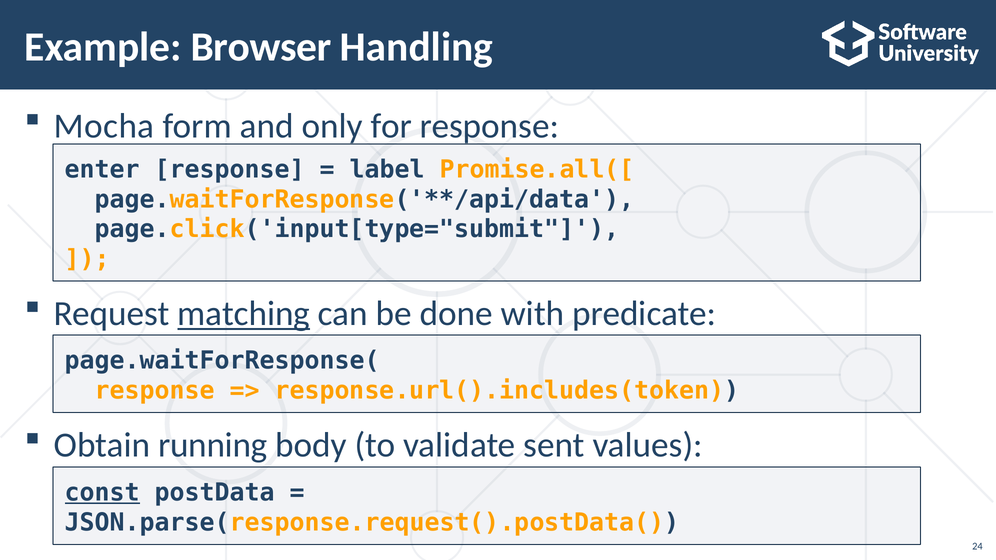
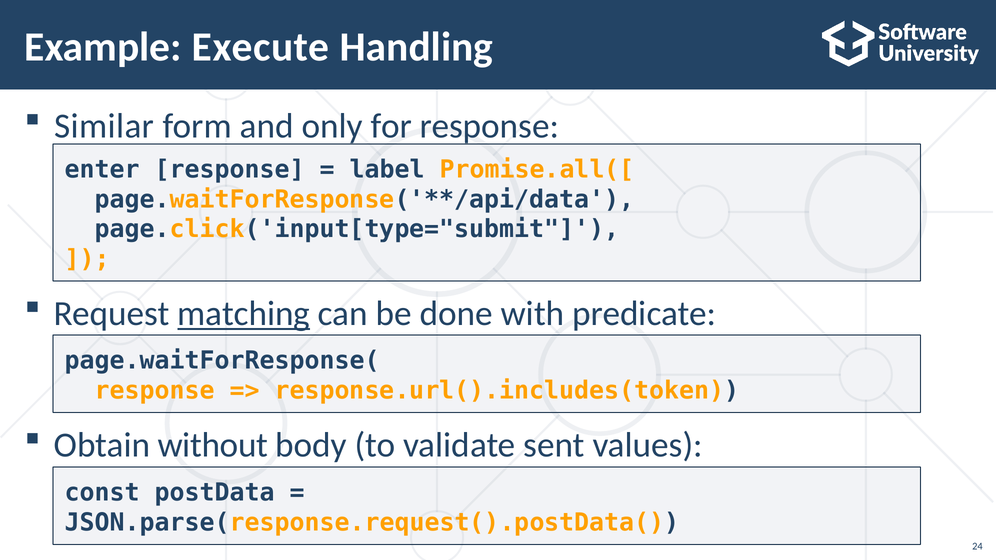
Browser: Browser -> Execute (261, 47)
Mocha: Mocha -> Similar (104, 126)
running: running -> without (213, 446)
const underline: present -> none (102, 493)
